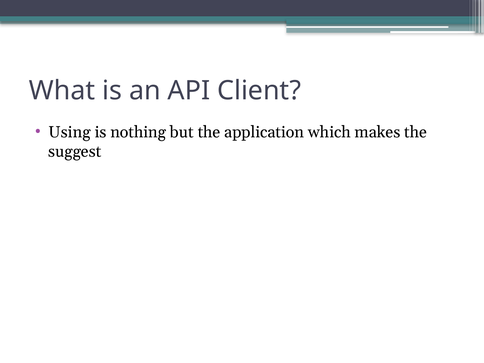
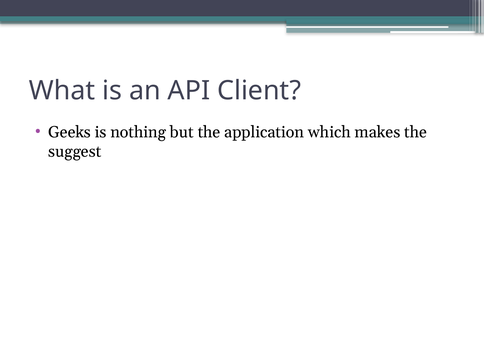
Using: Using -> Geeks (70, 132)
